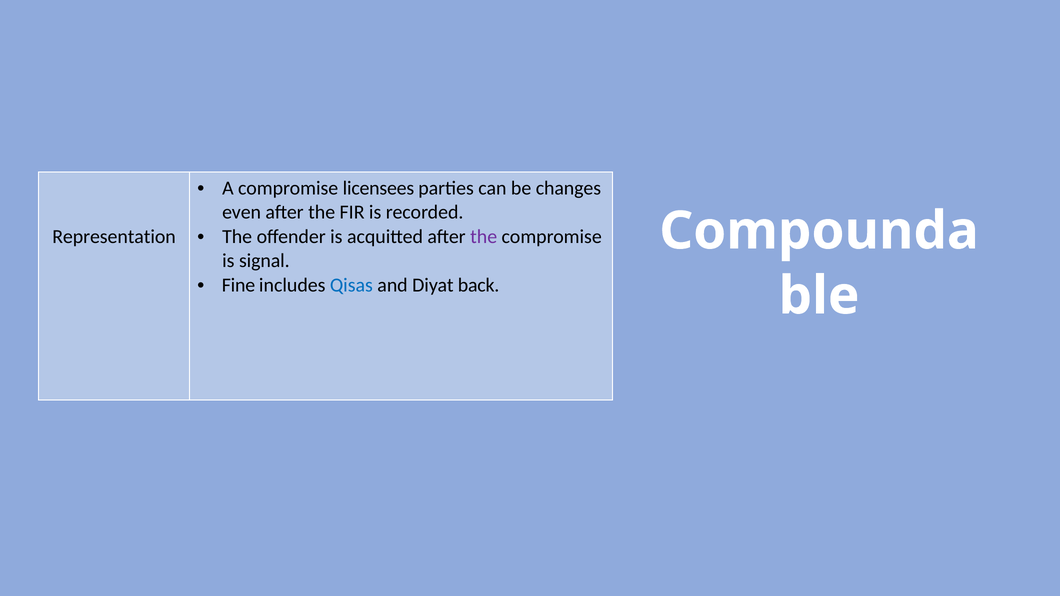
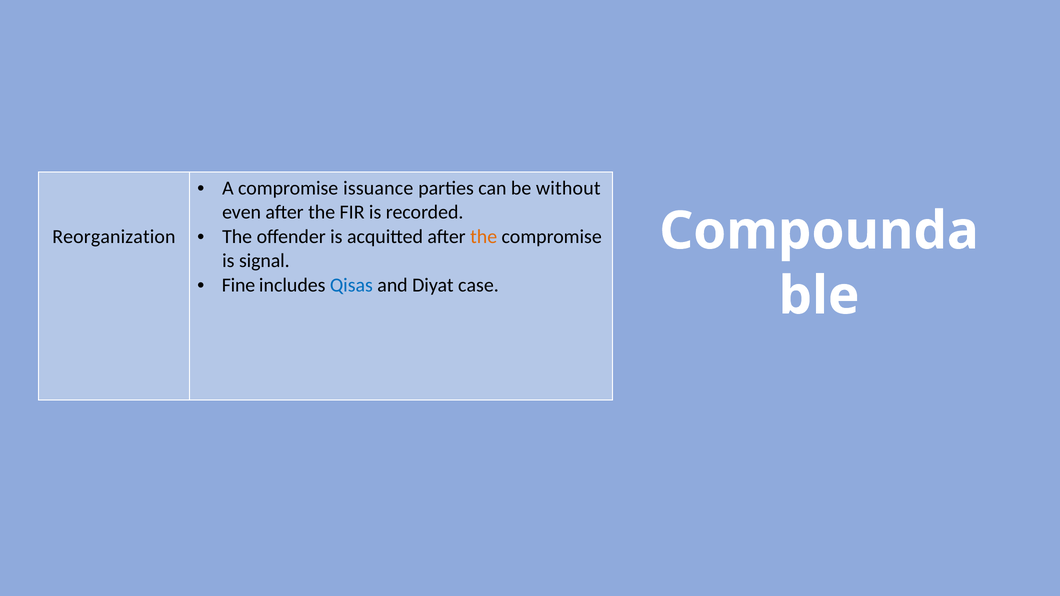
licensees: licensees -> issuance (378, 188)
changes: changes -> without (568, 188)
the colour: purple -> orange (484, 237)
Representation: Representation -> Reorganization (114, 237)
back: back -> case (478, 285)
